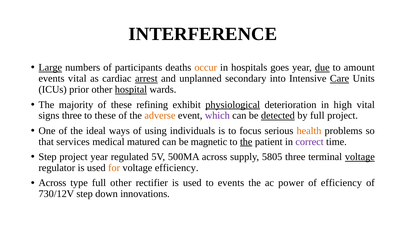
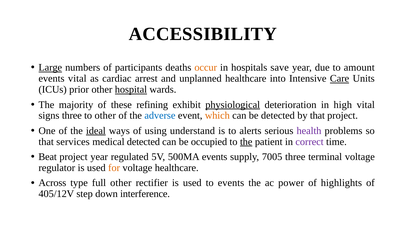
INTERFERENCE: INTERFERENCE -> ACCESSIBILITY (203, 34)
goes: goes -> save (280, 68)
due underline: present -> none (322, 68)
arrest underline: present -> none (146, 79)
unplanned secondary: secondary -> healthcare (246, 79)
to these: these -> other (105, 116)
adverse colour: orange -> blue (160, 116)
which colour: purple -> orange (217, 116)
detected underline: present -> none (278, 116)
by full: full -> that (317, 116)
ideal underline: none -> present (96, 131)
individuals: individuals -> understand (192, 131)
focus: focus -> alerts (250, 131)
health colour: orange -> purple (309, 131)
medical matured: matured -> detected (143, 142)
magnetic: magnetic -> occupied (209, 142)
Step: Step -> Beat (48, 157)
500MA across: across -> events (215, 157)
5805: 5805 -> 7005 (272, 157)
voltage underline: present -> none (360, 157)
voltage efficiency: efficiency -> healthcare (177, 168)
of efficiency: efficiency -> highlights (341, 183)
730/12V: 730/12V -> 405/12V (56, 194)
innovations: innovations -> interference (145, 194)
